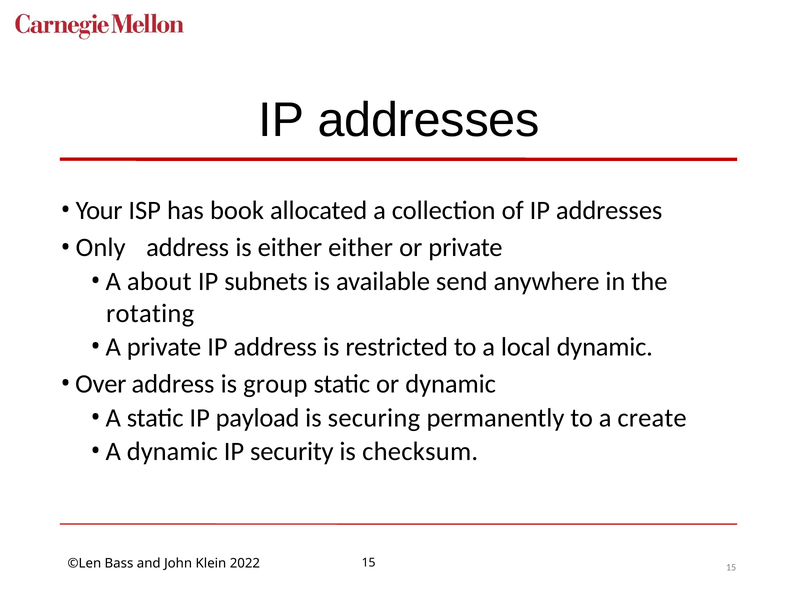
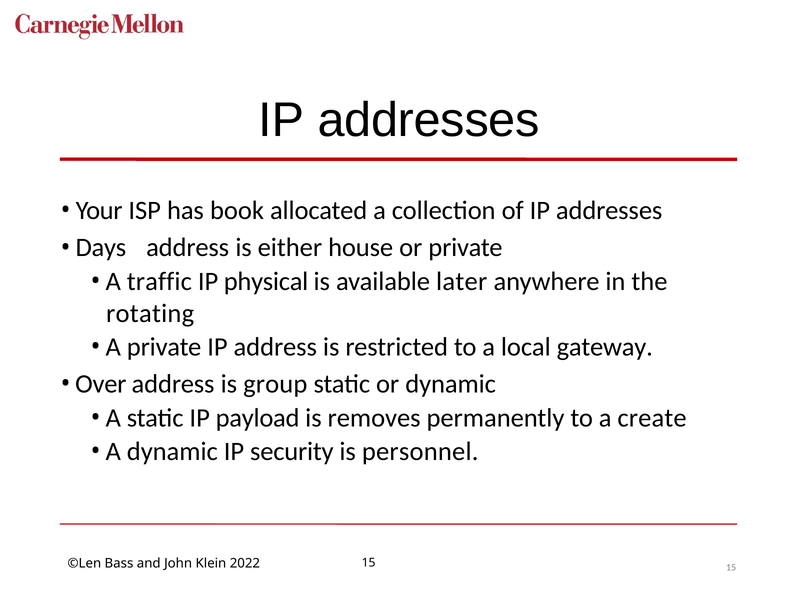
Only: Only -> Days (101, 248)
either either: either -> house (361, 248)
about: about -> traffic (159, 282)
subnets: subnets -> physical (266, 282)
send: send -> later (462, 282)
local dynamic: dynamic -> gateway (605, 347)
securing: securing -> removes (374, 418)
checksum: checksum -> personnel (420, 452)
